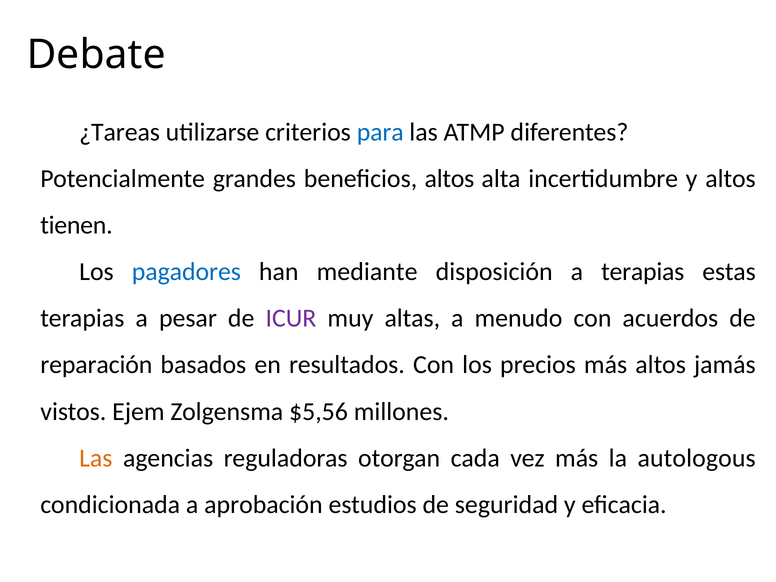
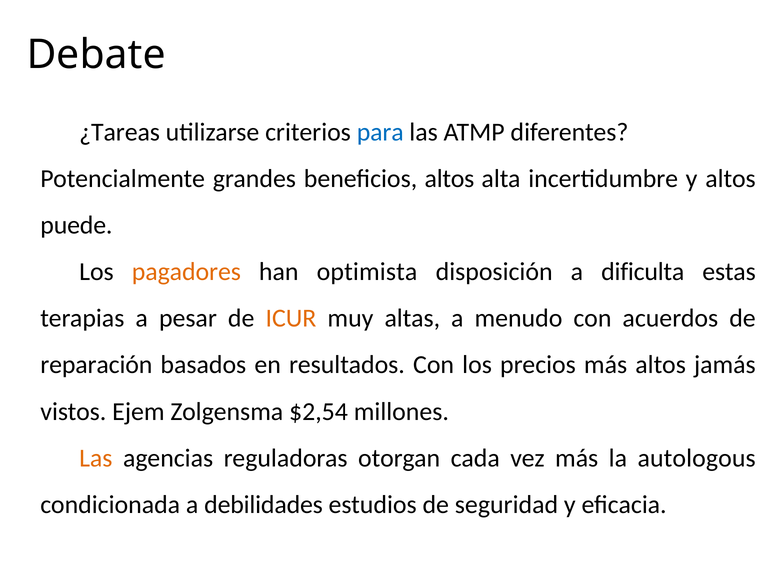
tienen: tienen -> puede (76, 225)
pagadores colour: blue -> orange (186, 272)
mediante: mediante -> optimista (367, 272)
a terapias: terapias -> dificulta (643, 272)
ICUR colour: purple -> orange (291, 318)
$5,56: $5,56 -> $2,54 (319, 412)
aprobación: aprobación -> debilidades (264, 505)
